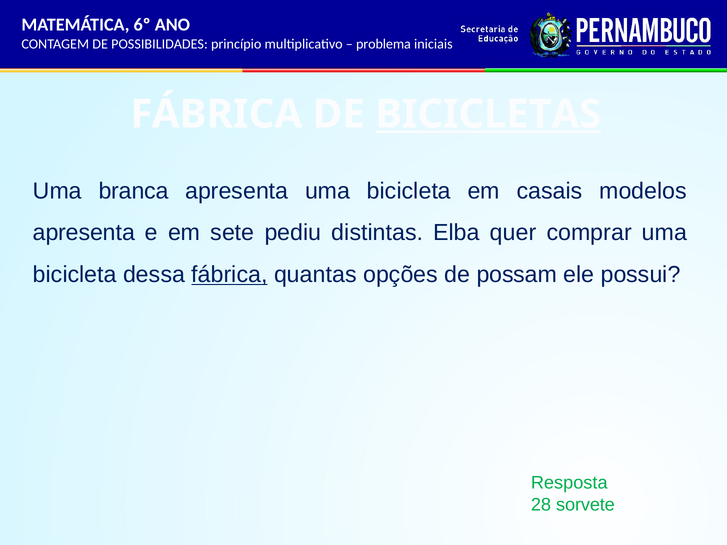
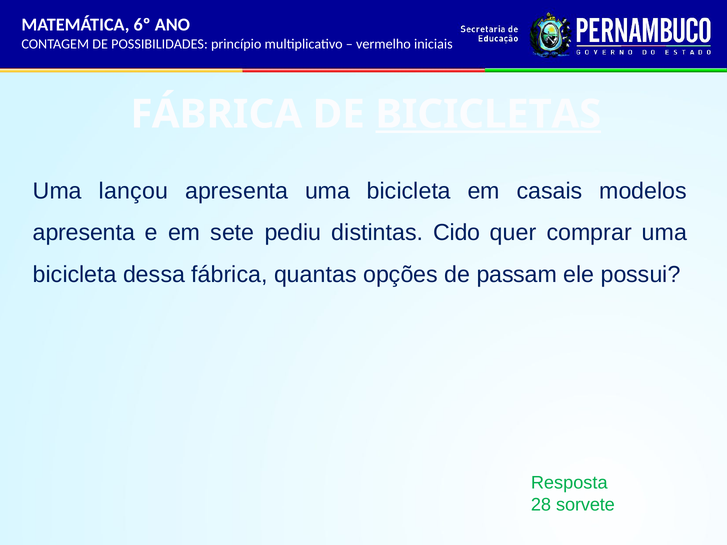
problema: problema -> vermelho (383, 44)
branca: branca -> lançou (133, 191)
Elba: Elba -> Cido (457, 233)
fábrica underline: present -> none (230, 275)
possam: possam -> passam (517, 275)
